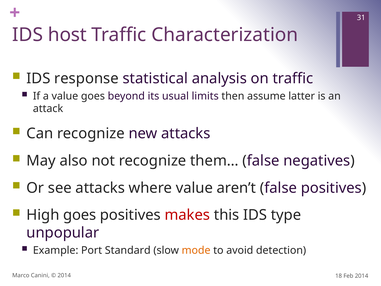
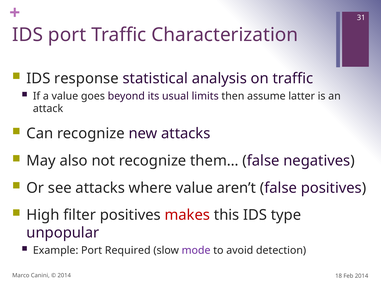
IDS host: host -> port (67, 35)
High goes: goes -> filter (80, 215)
Standard: Standard -> Required (128, 250)
mode colour: orange -> purple (196, 250)
